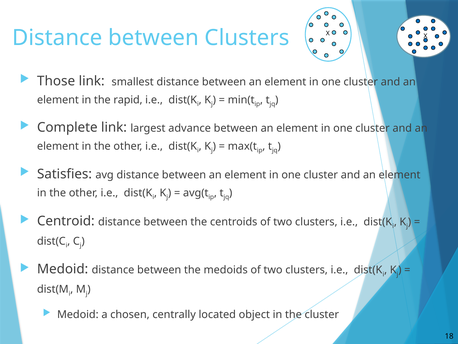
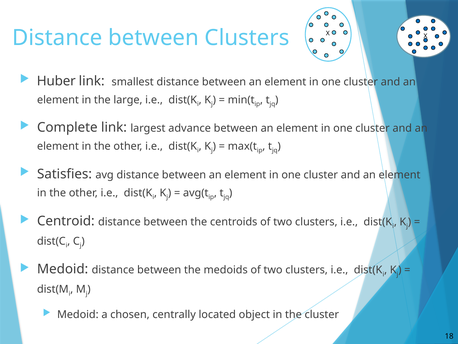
Those: Those -> Huber (56, 81)
rapid: rapid -> large (128, 100)
